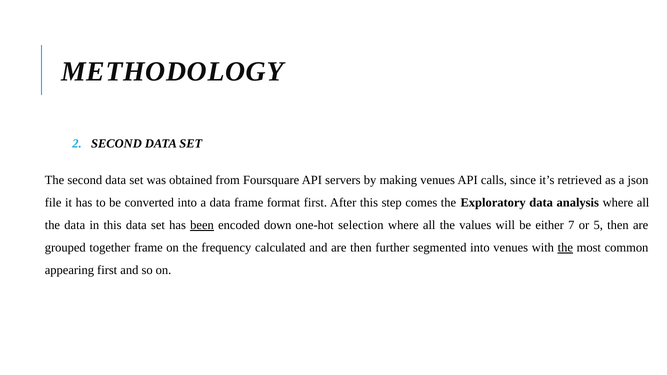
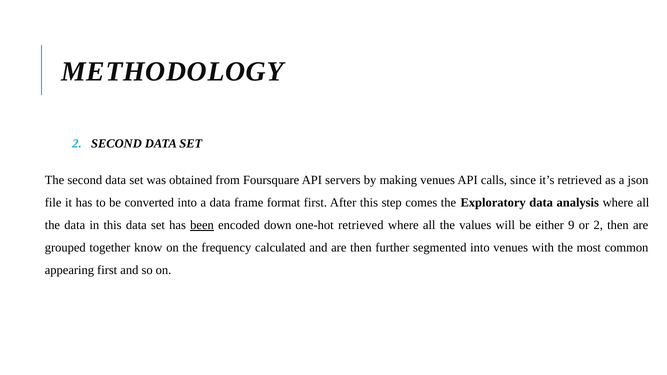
one-hot selection: selection -> retrieved (361, 225)
7: 7 -> 9 (571, 225)
or 5: 5 -> 2 (598, 225)
together frame: frame -> know (148, 248)
the underline: present -> none (565, 248)
